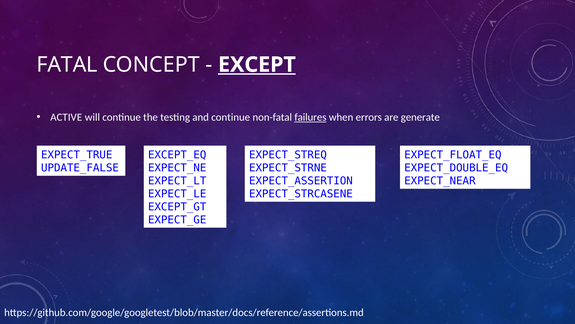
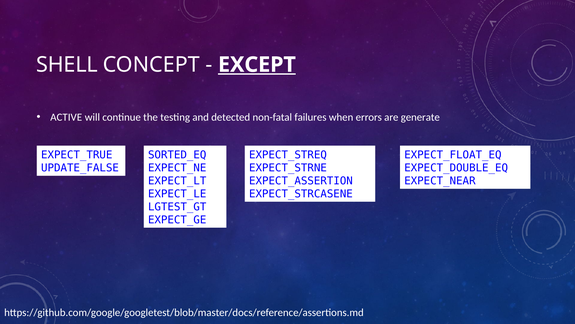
FATAL: FATAL -> SHELL (67, 65)
and continue: continue -> detected (231, 117)
failures underline: present -> none (310, 117)
EXCEPT_EQ: EXCEPT_EQ -> SORTED_EQ (177, 155)
EXCEPT_GT: EXCEPT_GT -> LGTEST_GT (177, 206)
